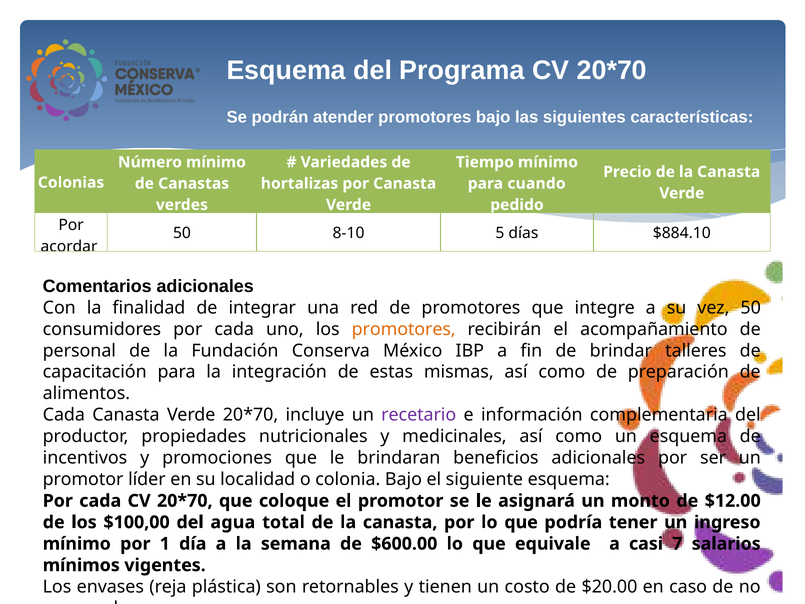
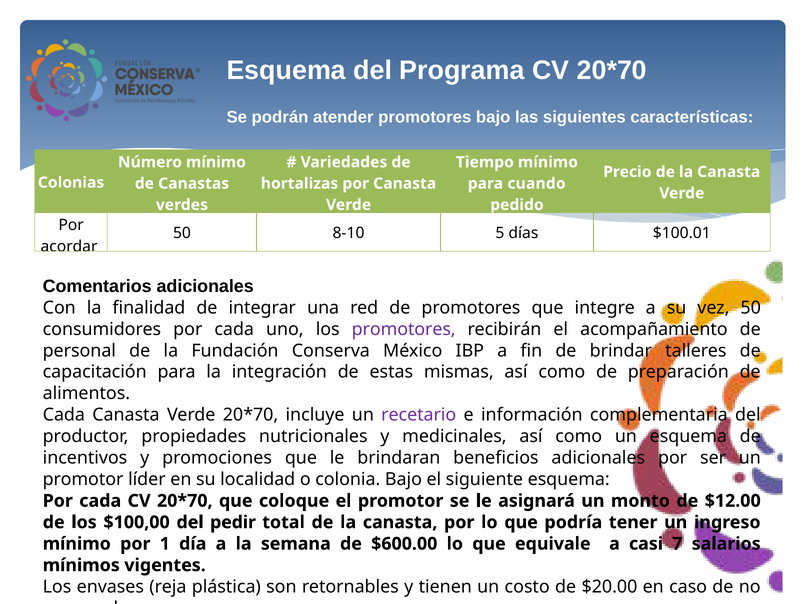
$884.10: $884.10 -> $100.01 (682, 233)
promotores colour: orange -> purple (404, 329)
agua: agua -> pedir (233, 522)
